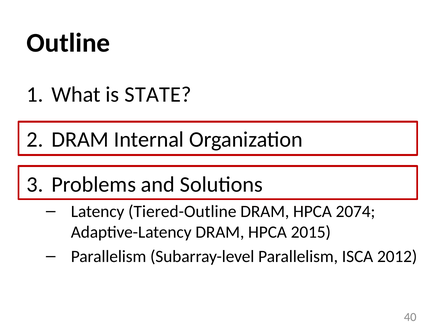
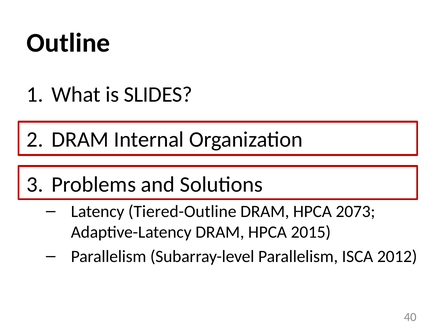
STATE: STATE -> SLIDES (158, 95)
2074: 2074 -> 2073 (355, 212)
